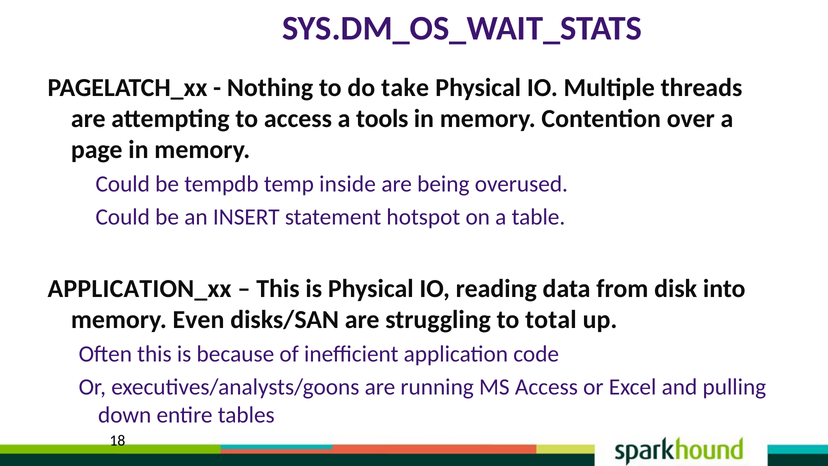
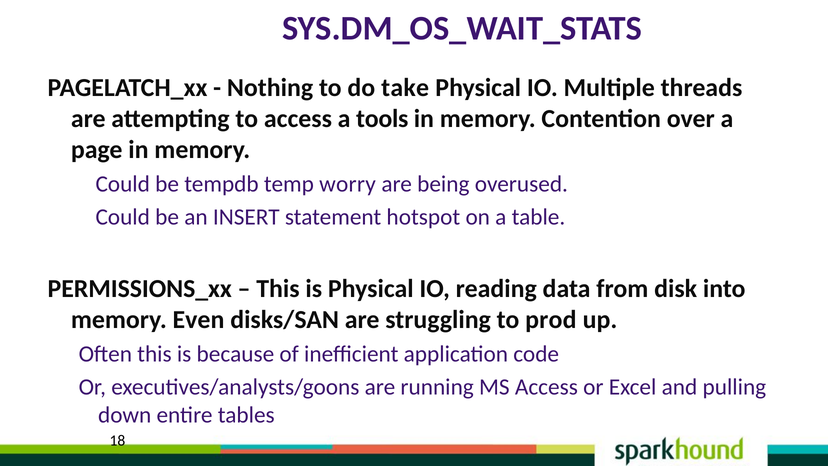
inside: inside -> worry (348, 184)
APPLICATION_xx: APPLICATION_xx -> PERMISSIONS_xx (140, 289)
total: total -> prod (551, 320)
